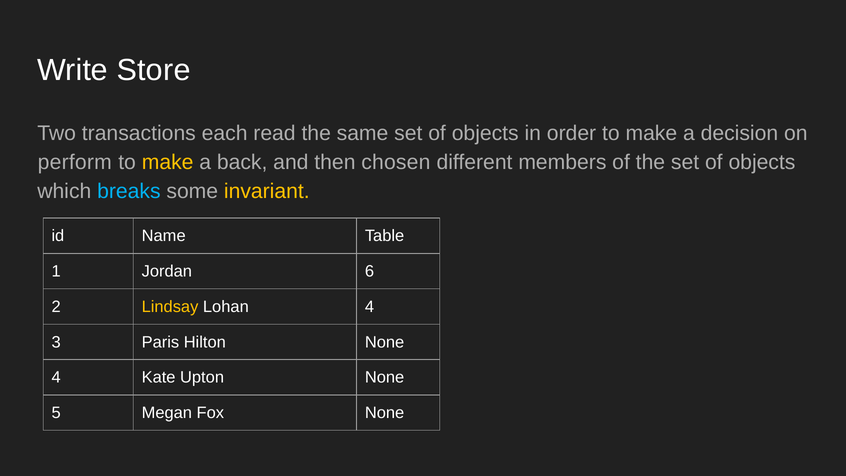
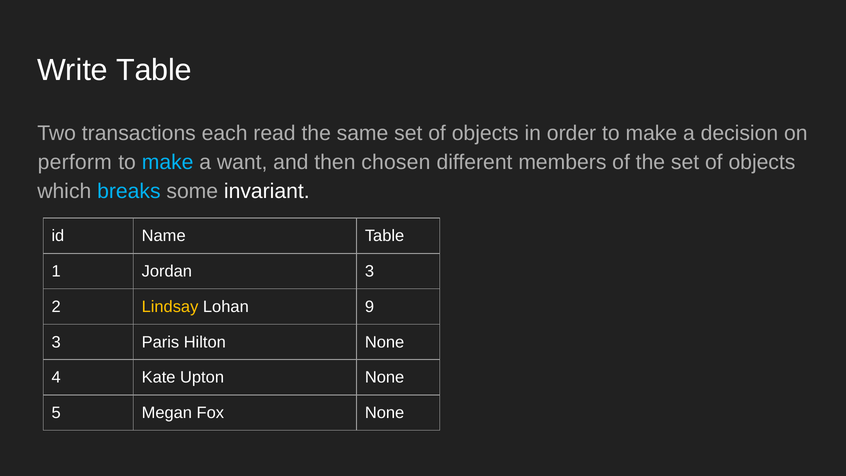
Write Store: Store -> Table (154, 70)
make colour: yellow -> light blue (168, 162)
back: back -> want (242, 162)
invariant colour: yellow -> white (267, 191)
Jordan 6: 6 -> 3 (369, 271)
Lohan 4: 4 -> 9 (369, 307)
